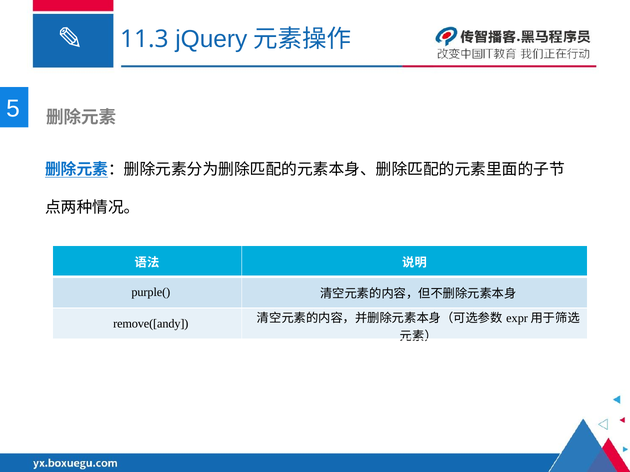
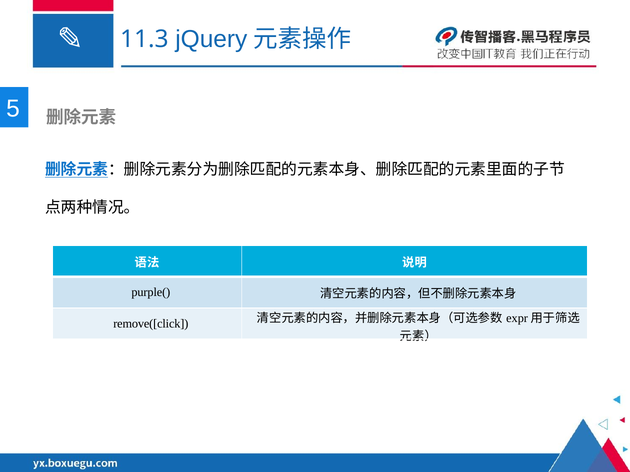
remove([andy: remove([andy -> remove([click (151, 324)
